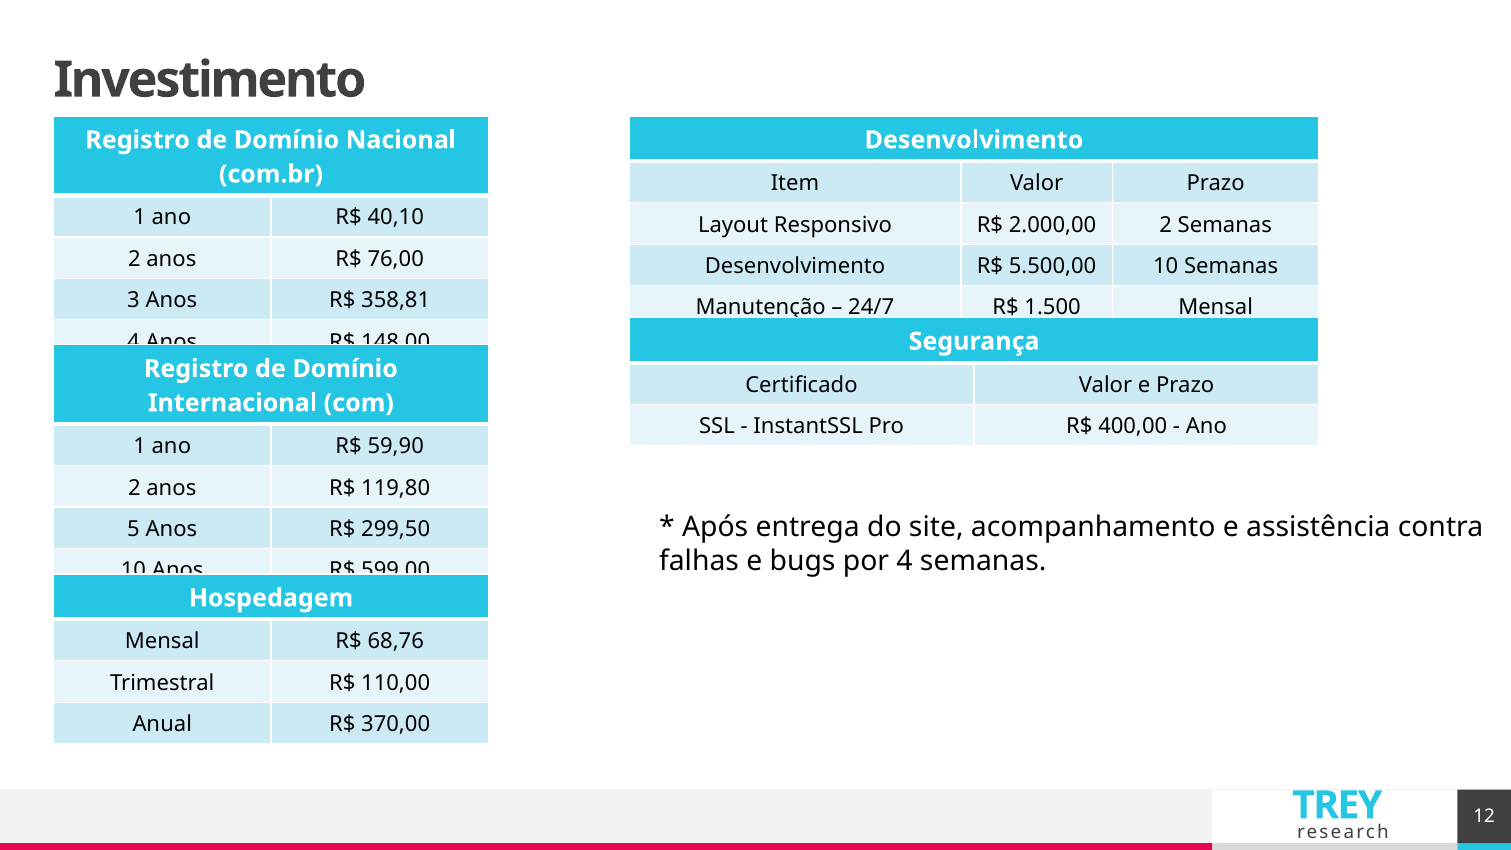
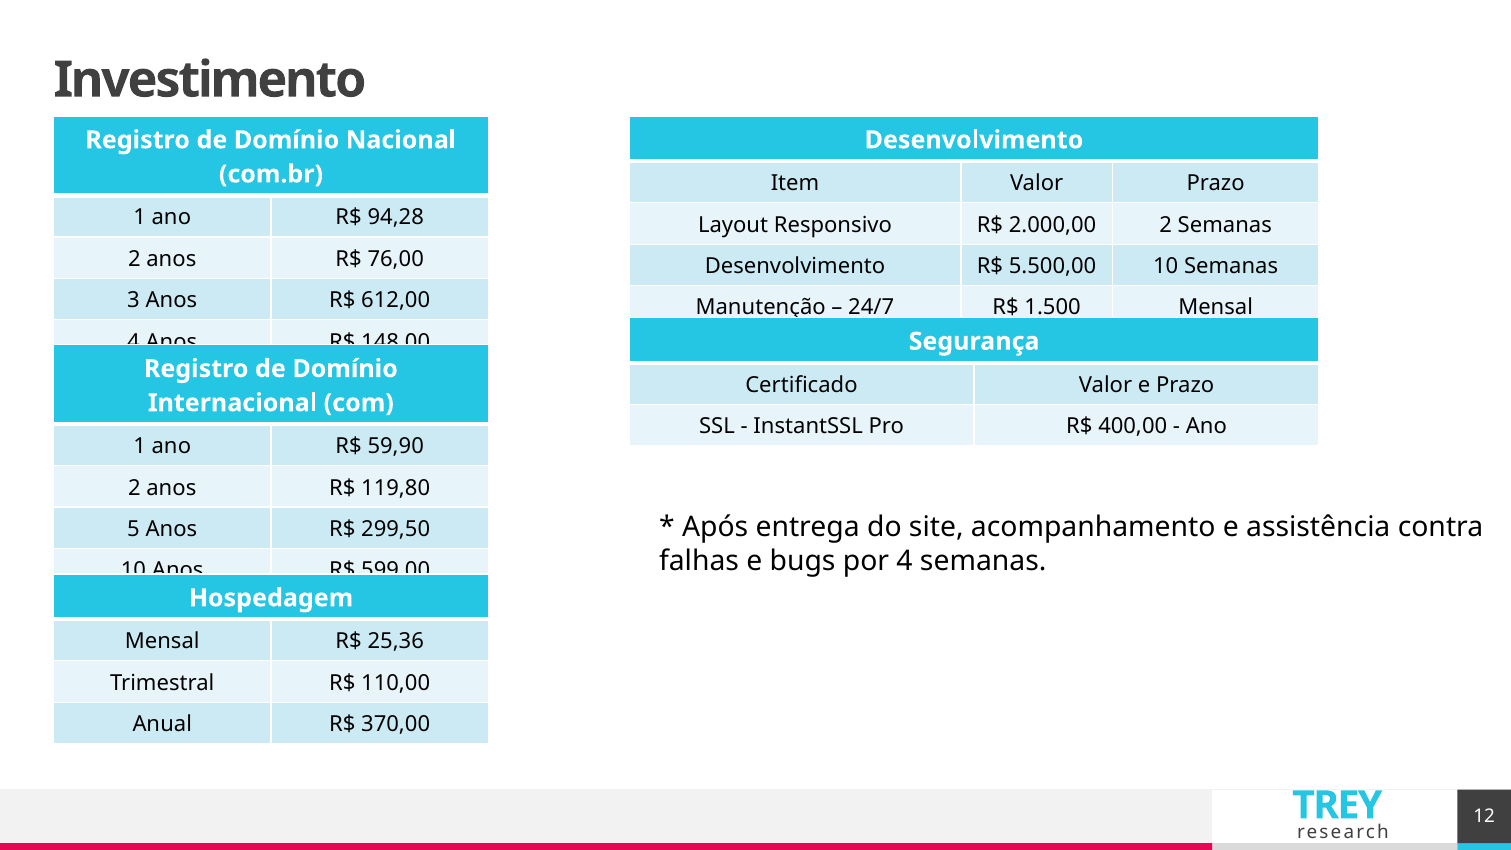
40,10: 40,10 -> 94,28 (396, 218)
358,81: 358,81 -> 612,00 (396, 300)
68,76: 68,76 -> 25,36 (396, 641)
